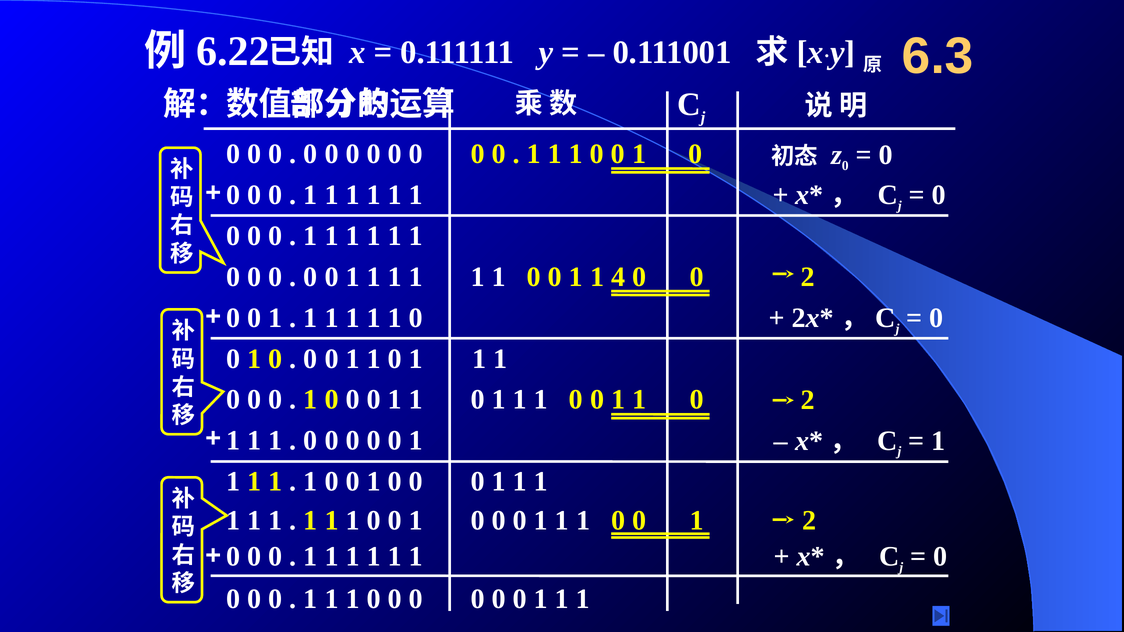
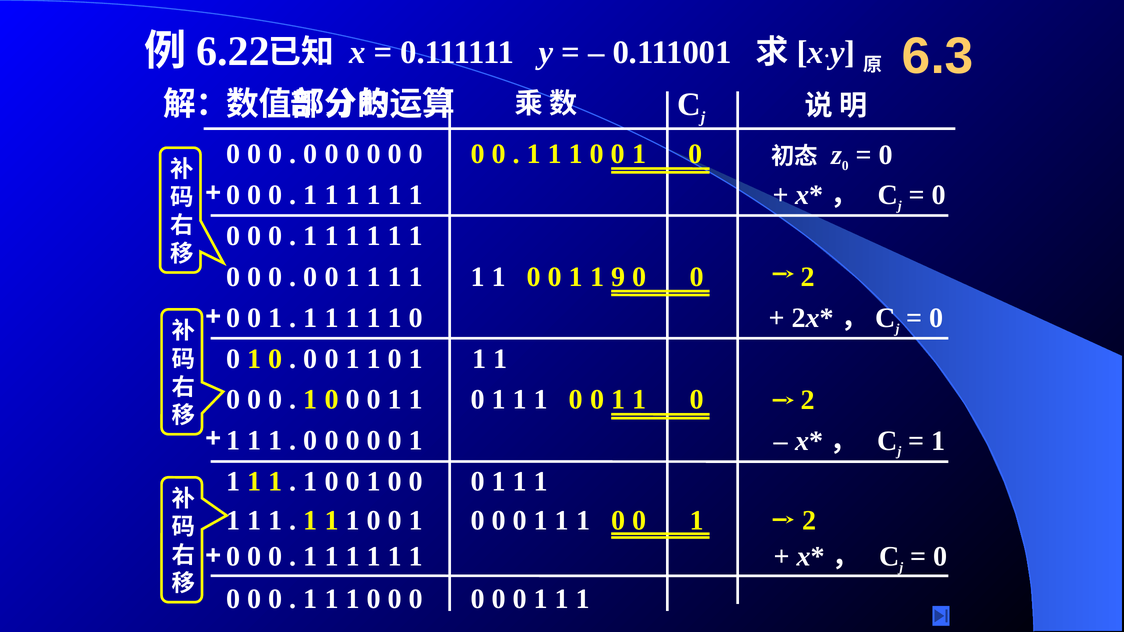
4: 4 -> 9 (618, 277)
